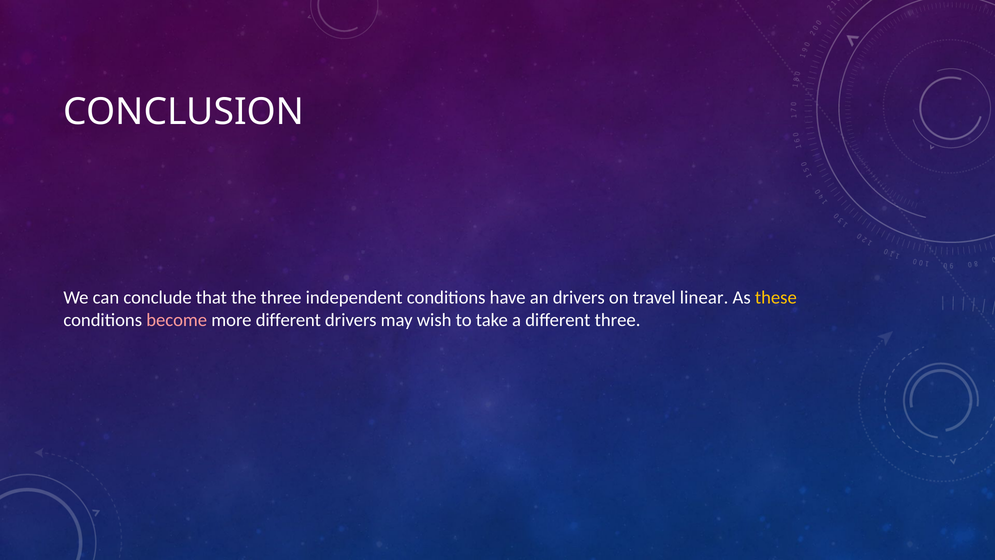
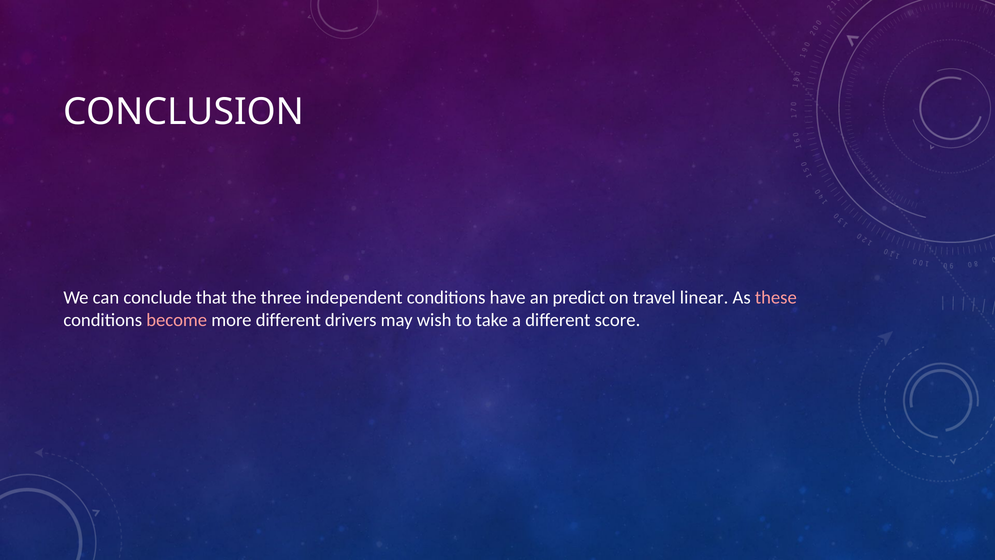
an drivers: drivers -> predict (579, 297)
these colour: yellow -> pink (776, 297)
different three: three -> score (618, 320)
